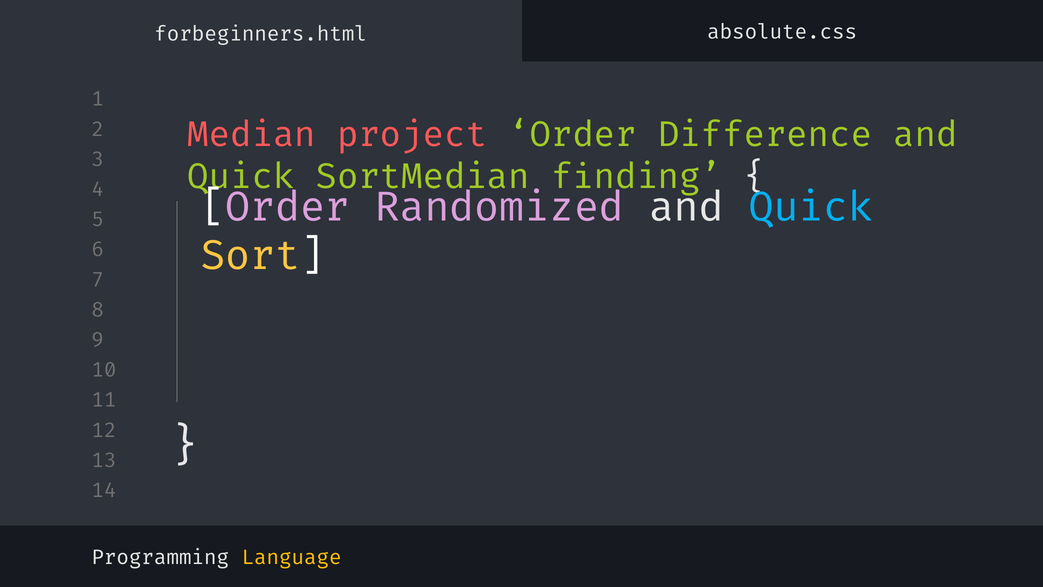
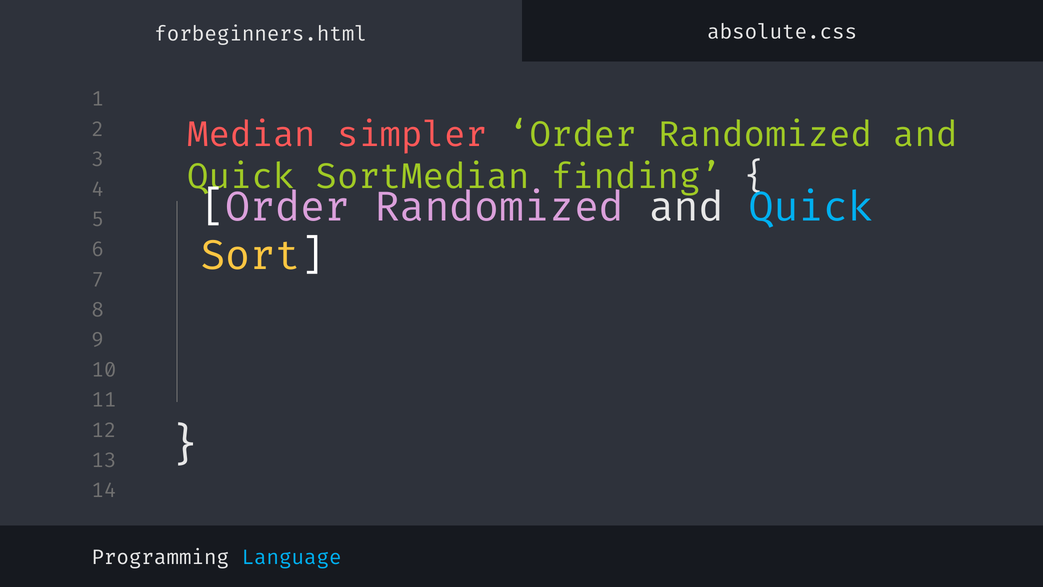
project: project -> simpler (412, 135)
Difference: Difference -> Randomized (765, 135)
Language colour: yellow -> light blue (292, 557)
